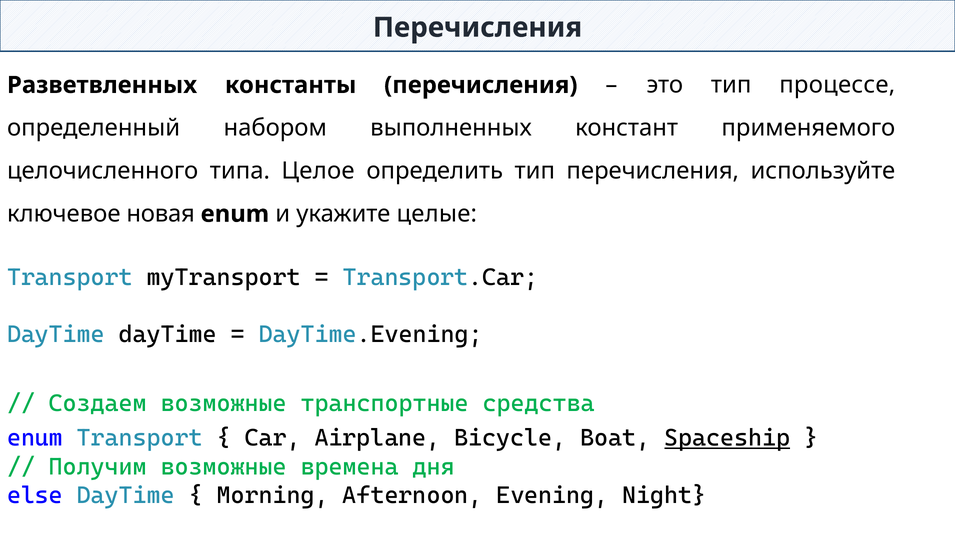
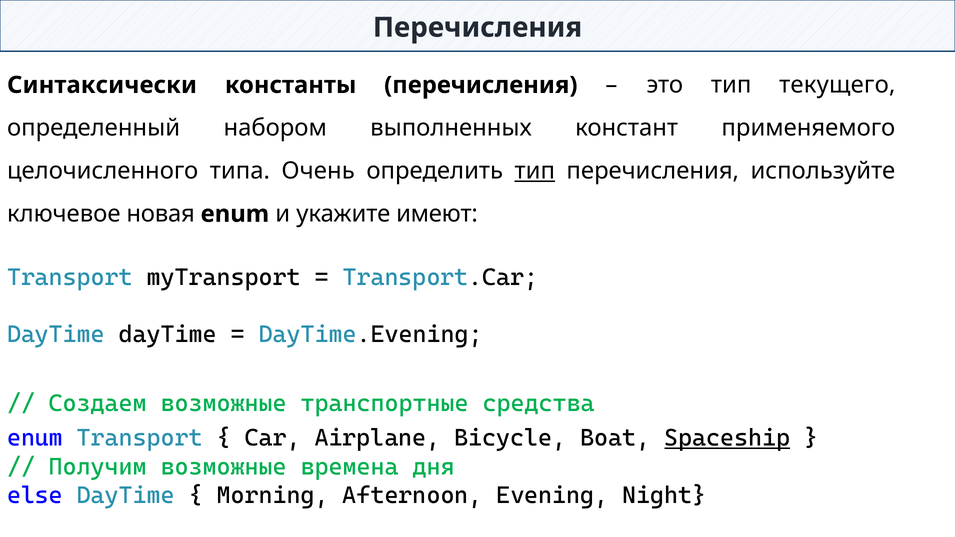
Разветвленных: Разветвленных -> Синтаксически (102, 85)
процессе: процессе -> текущего (837, 85)
Целое: Целое -> Очень (318, 171)
тип underline: none -> present (535, 171)
целые: целые -> имеют (437, 214)
